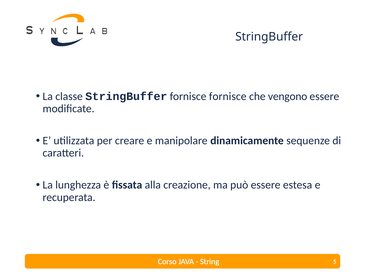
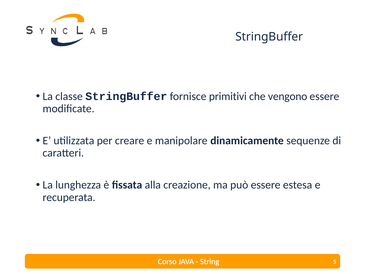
fornisce fornisce: fornisce -> primitivi (228, 96)
